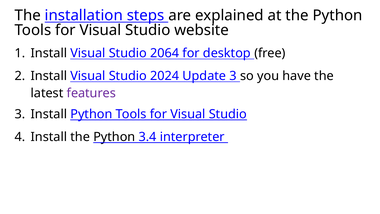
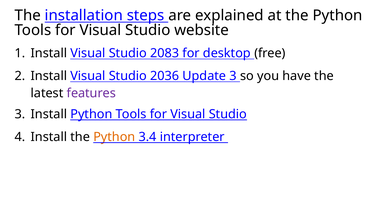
2064: 2064 -> 2083 (165, 53)
2024: 2024 -> 2036 (165, 76)
Python colour: black -> orange (114, 137)
